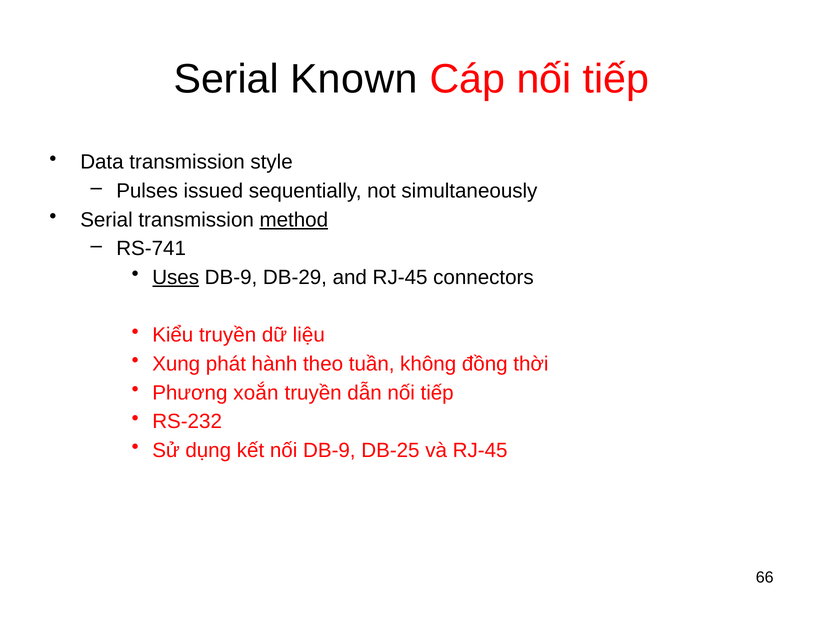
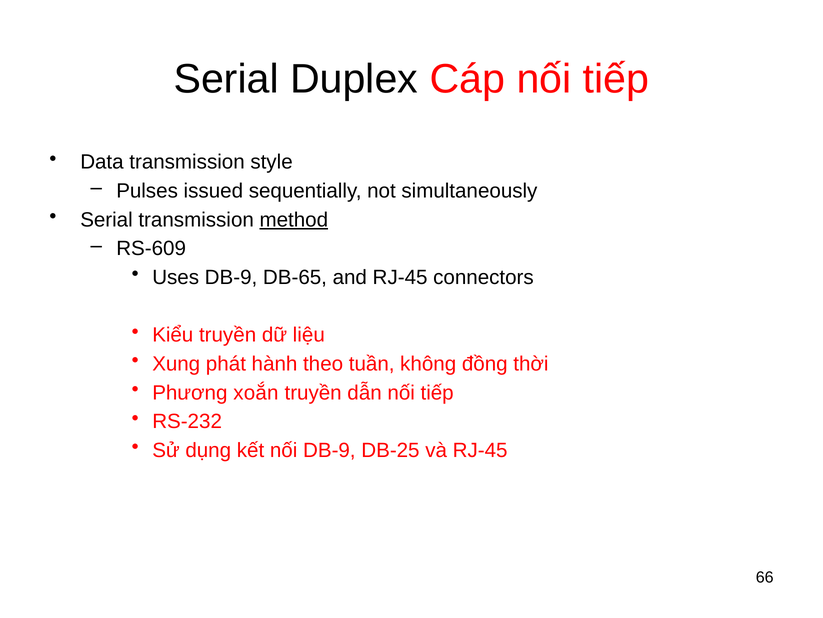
Known: Known -> Duplex (354, 79)
RS-741: RS-741 -> RS-609 (151, 248)
Uses underline: present -> none (176, 277)
DB-29: DB-29 -> DB-65 (295, 277)
